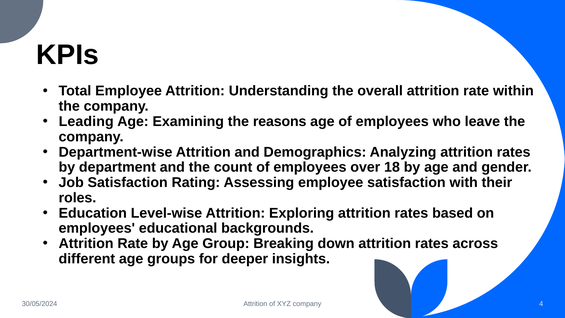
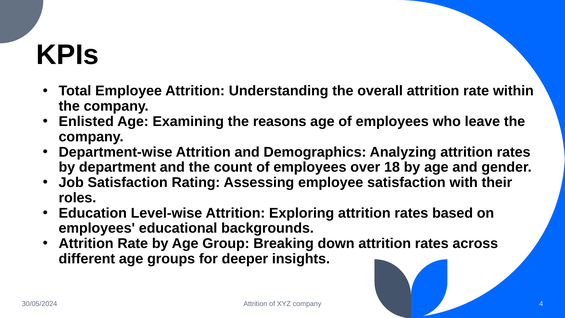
Leading: Leading -> Enlisted (86, 121)
